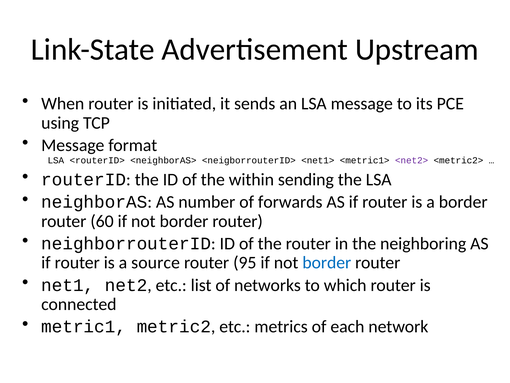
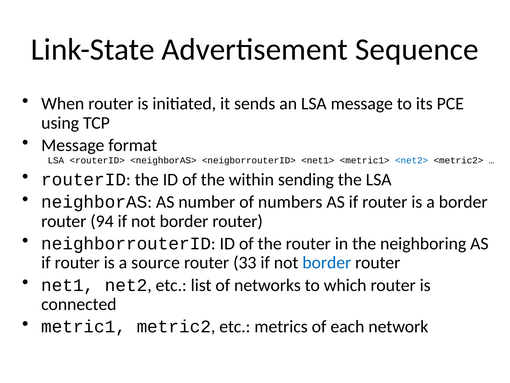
Upstream: Upstream -> Sequence (417, 49)
<net2> colour: purple -> blue (412, 160)
forwards: forwards -> numbers (290, 202)
60: 60 -> 94 (102, 221)
95: 95 -> 33 (245, 262)
